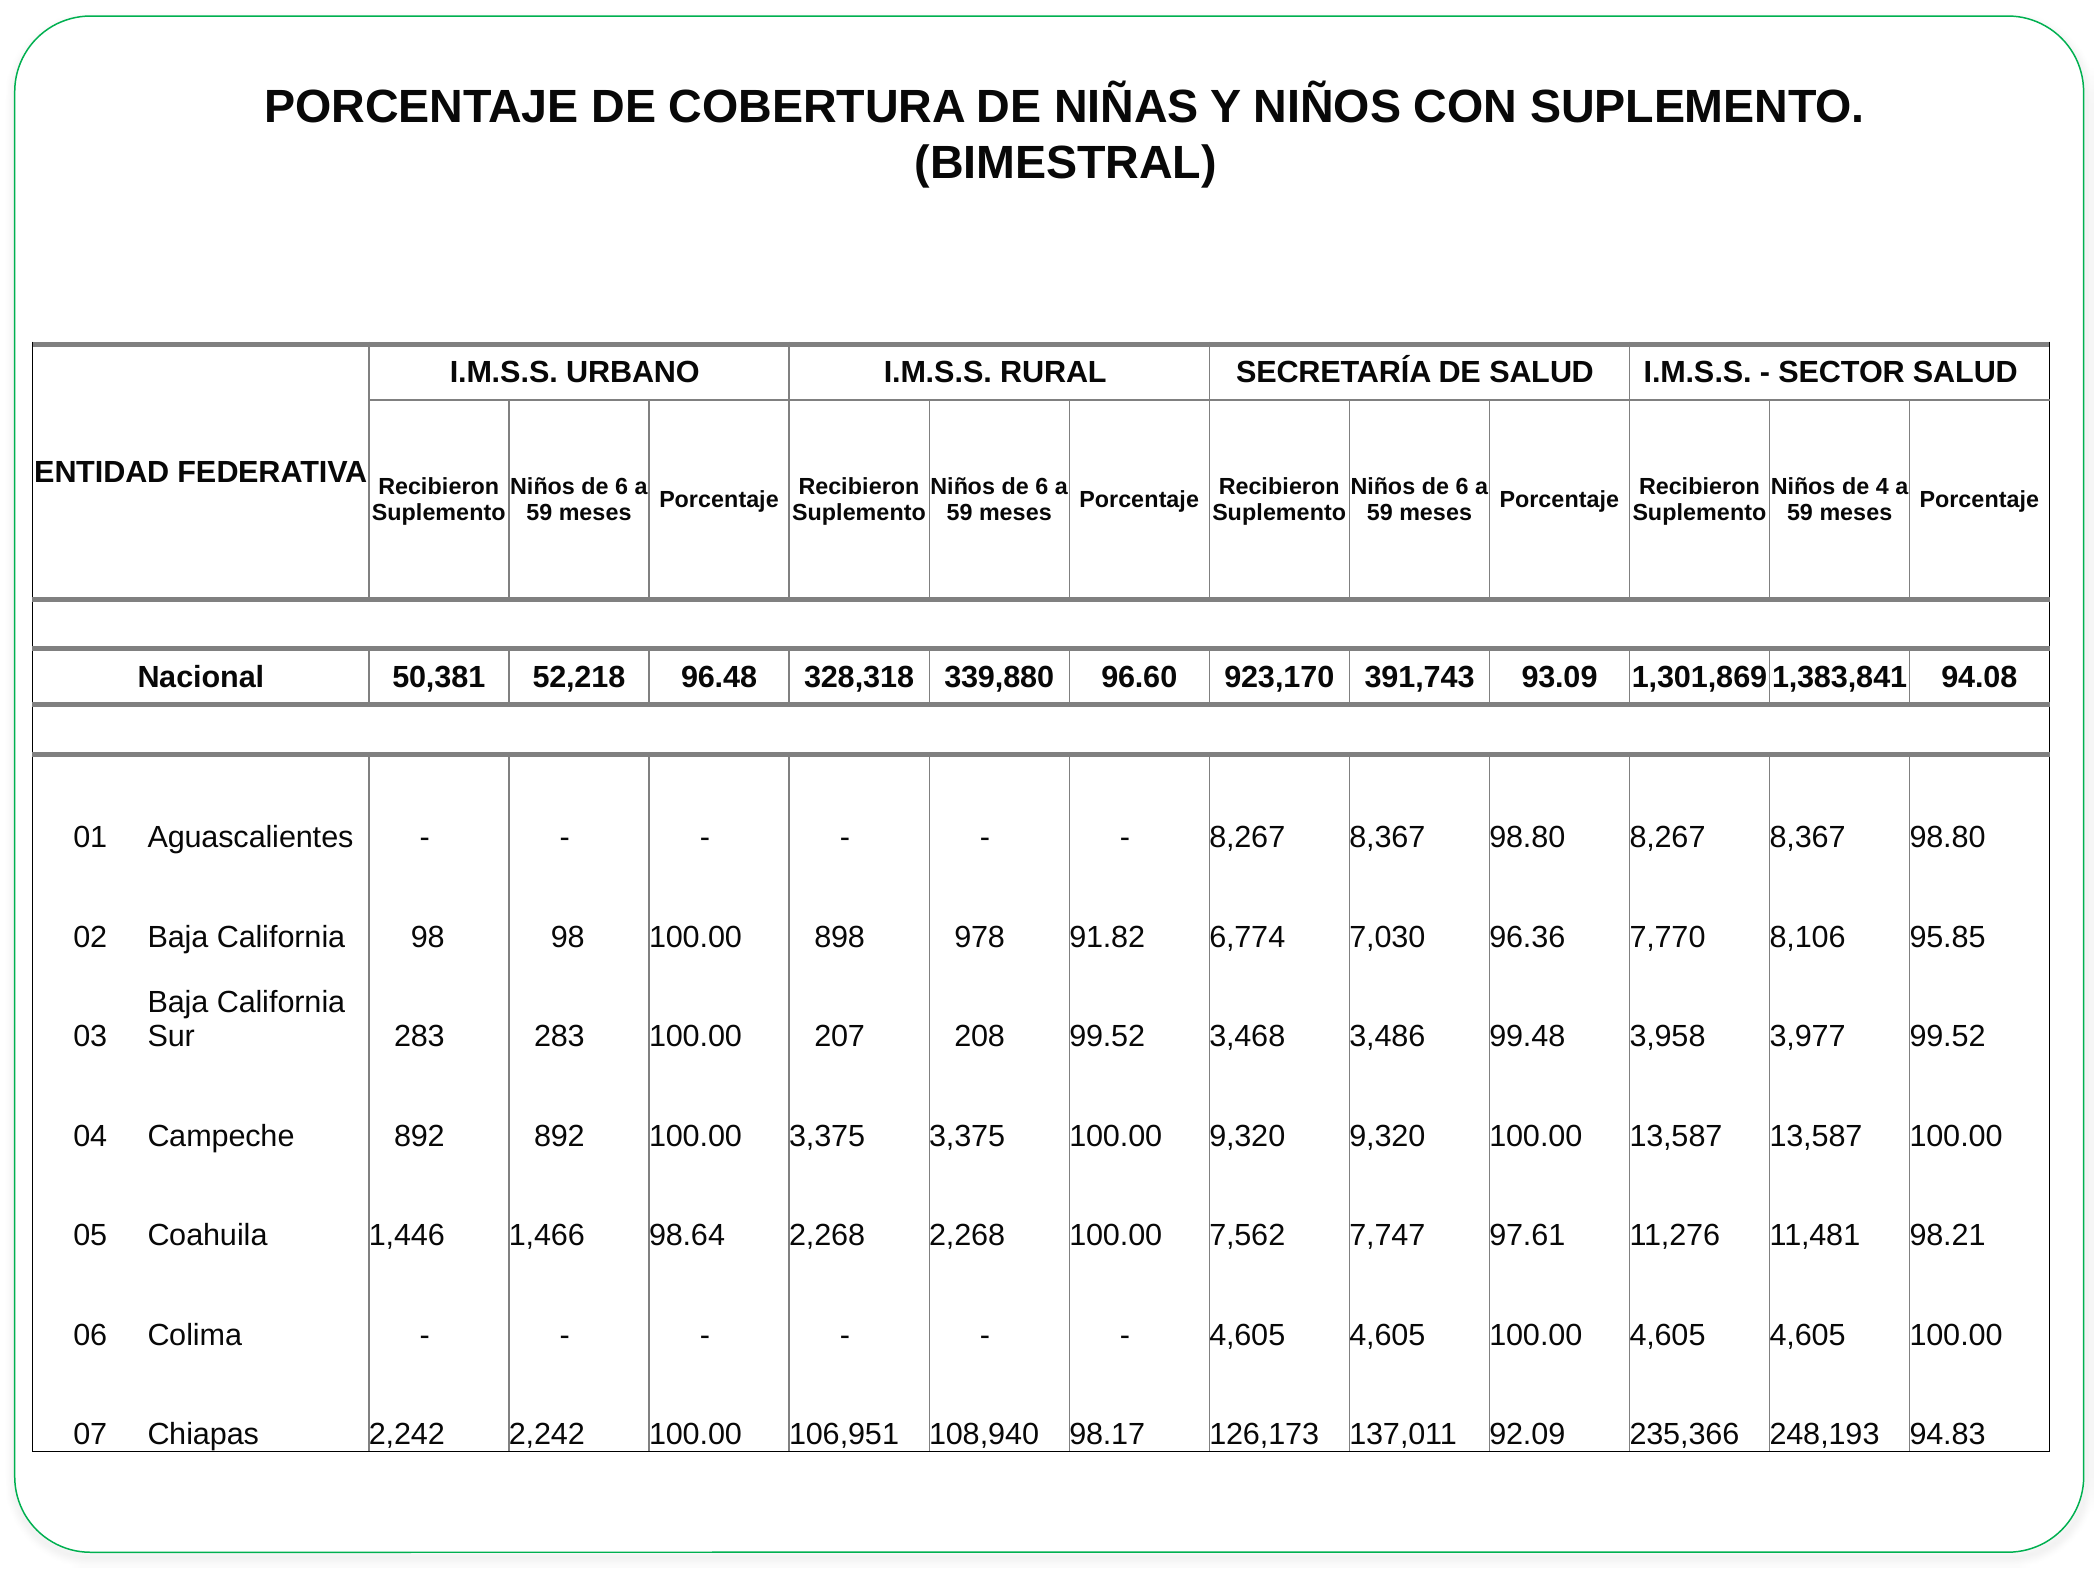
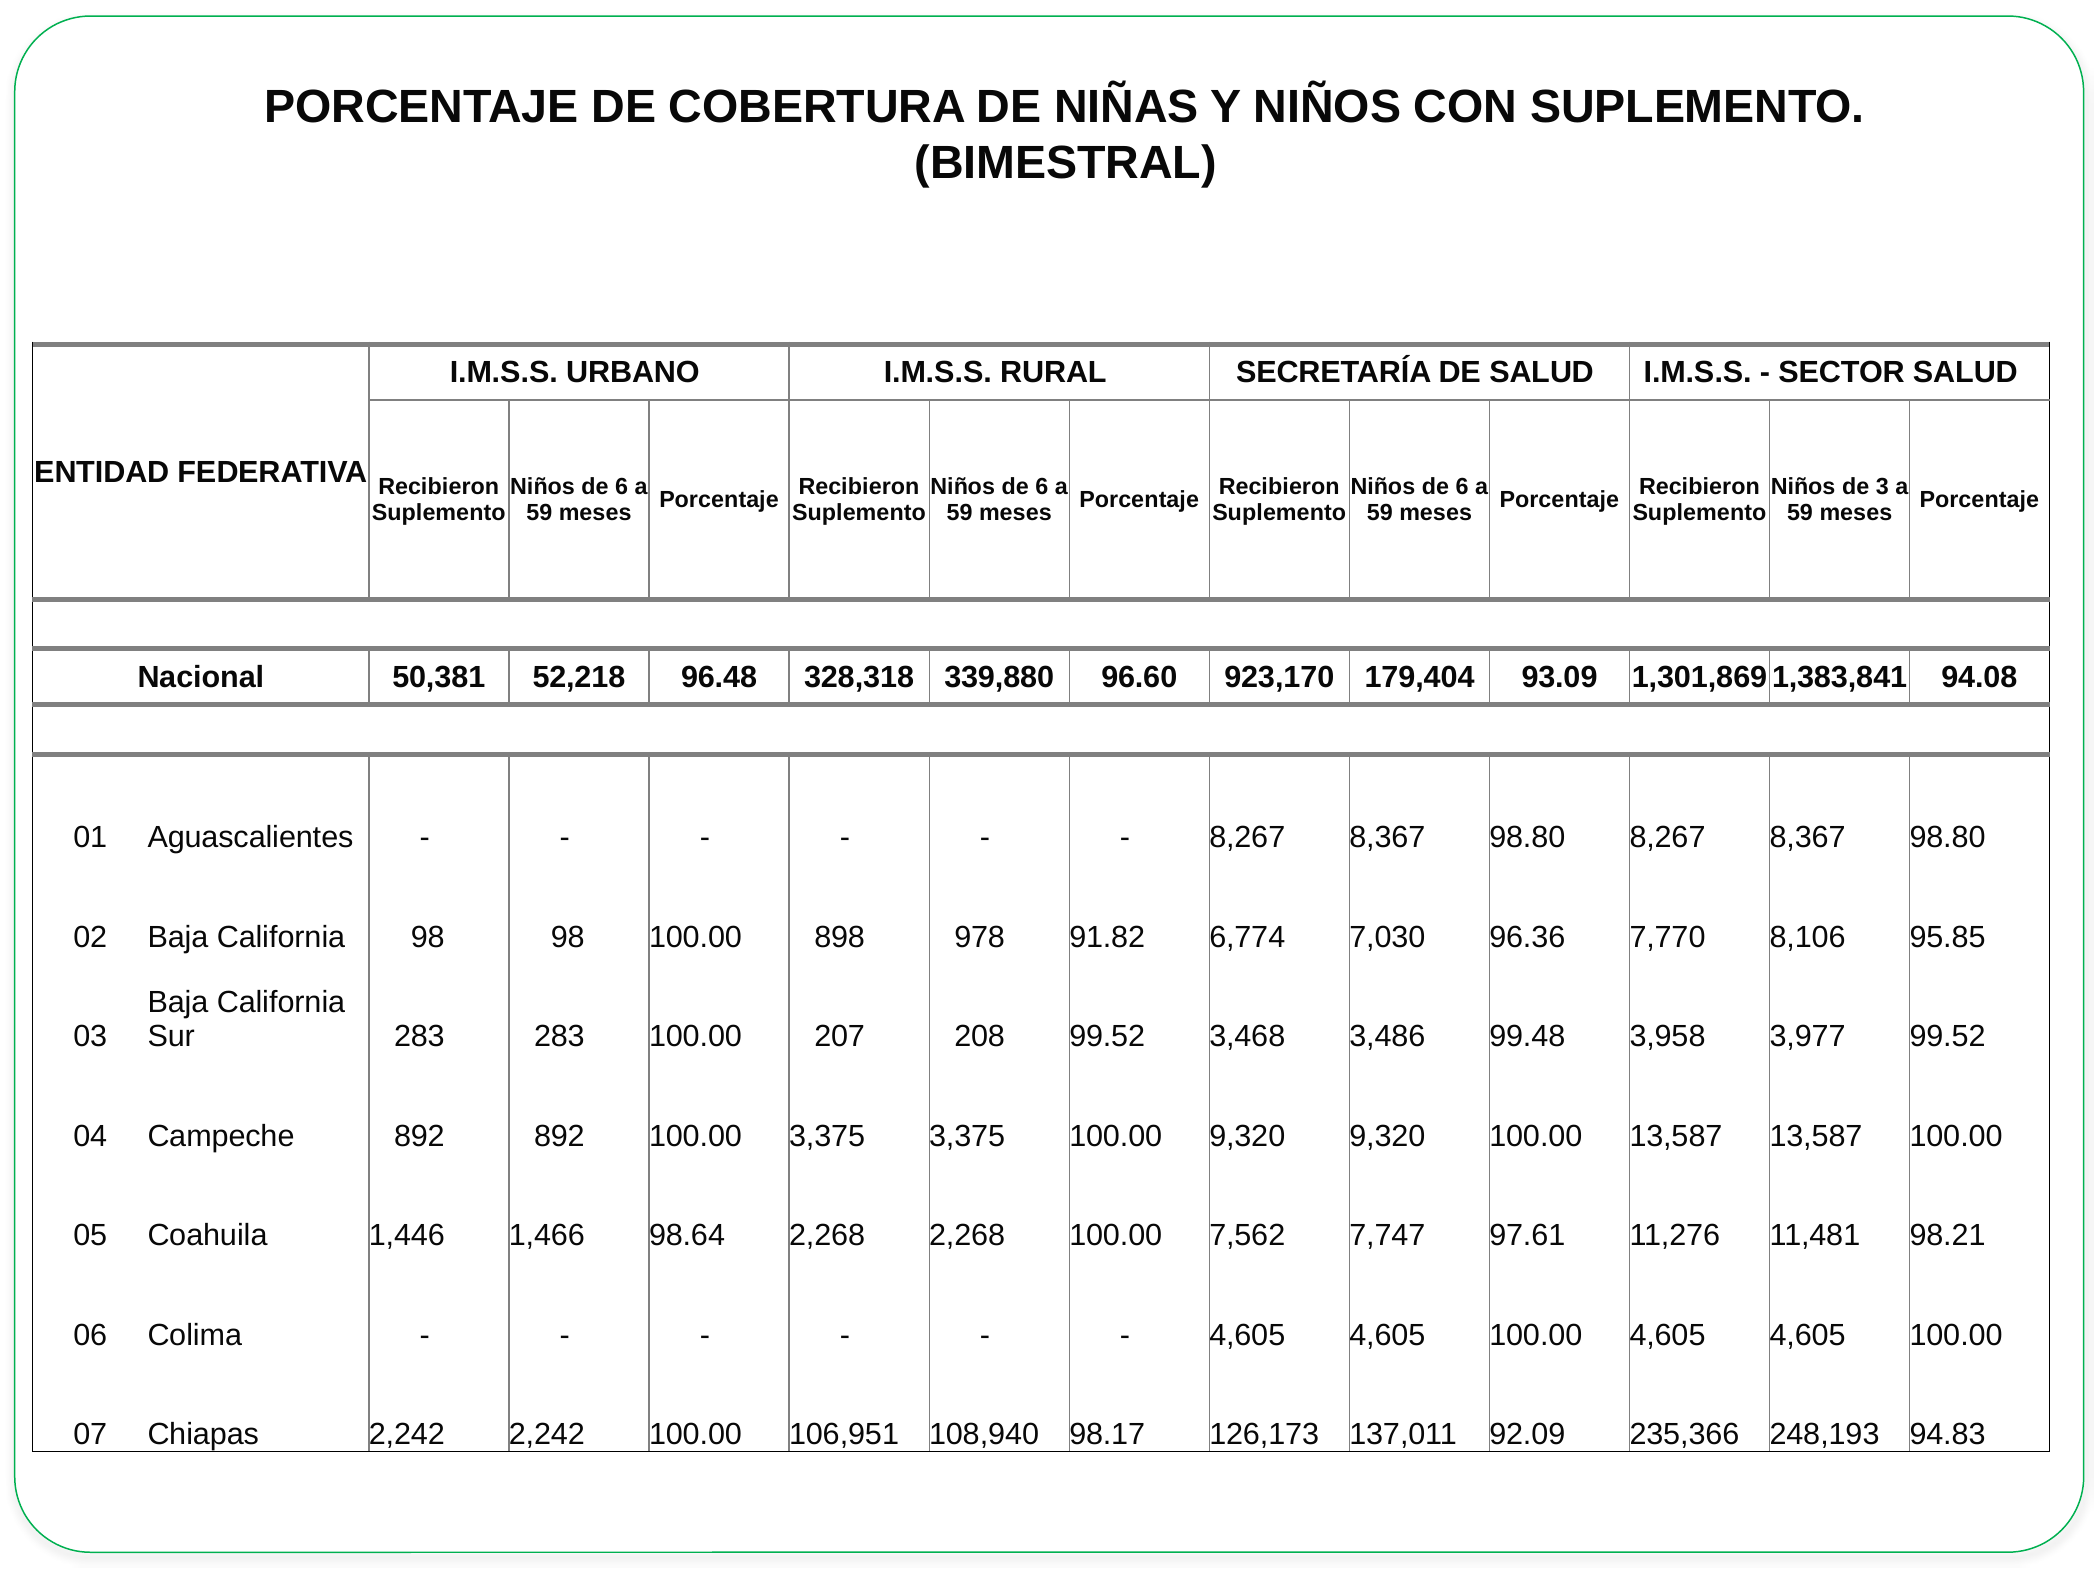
4: 4 -> 3 (1882, 487)
391,743: 391,743 -> 179,404 (1420, 677)
